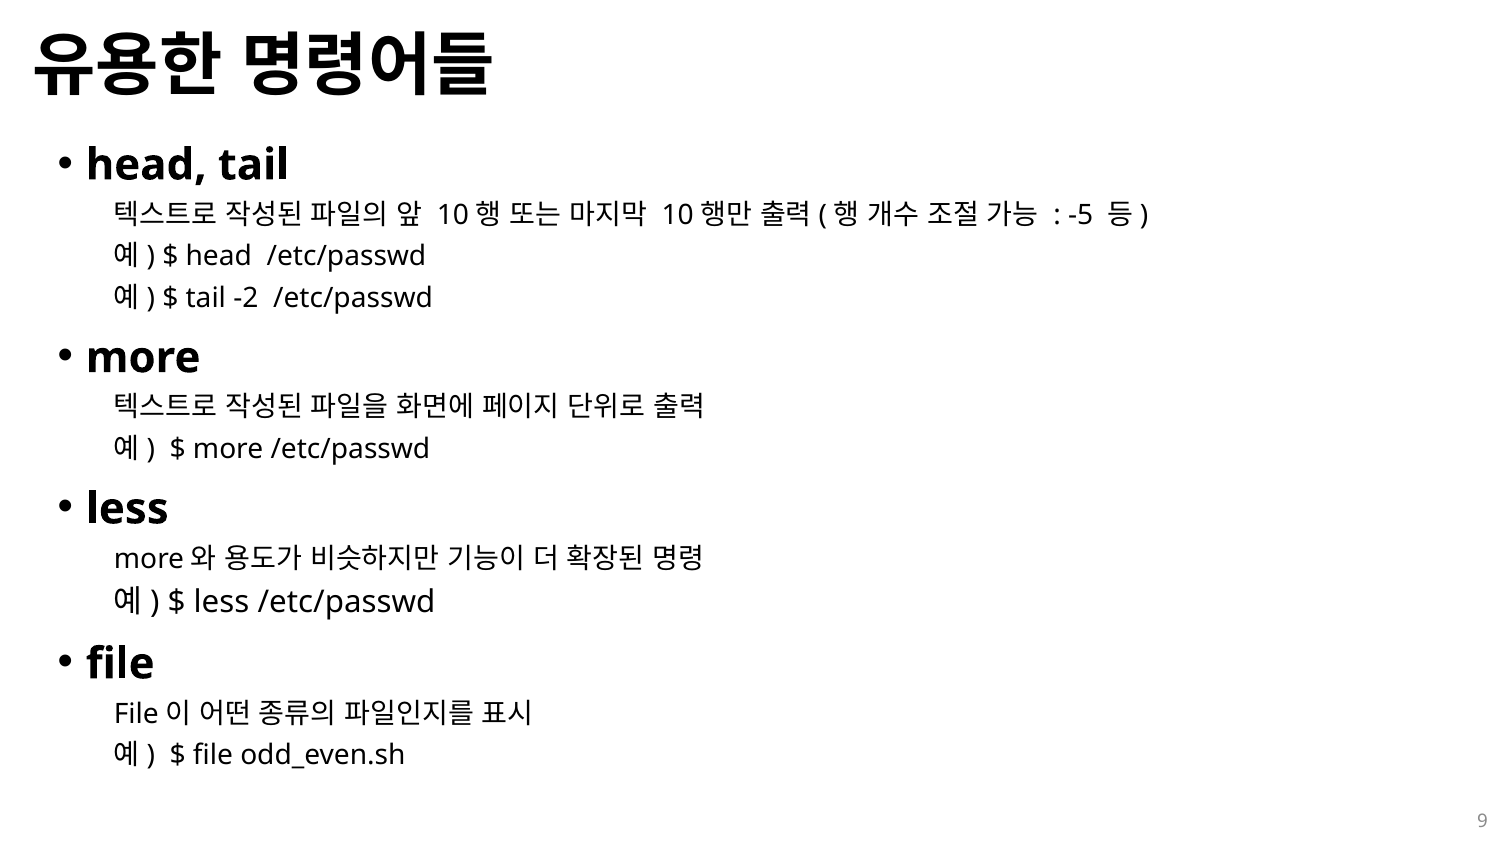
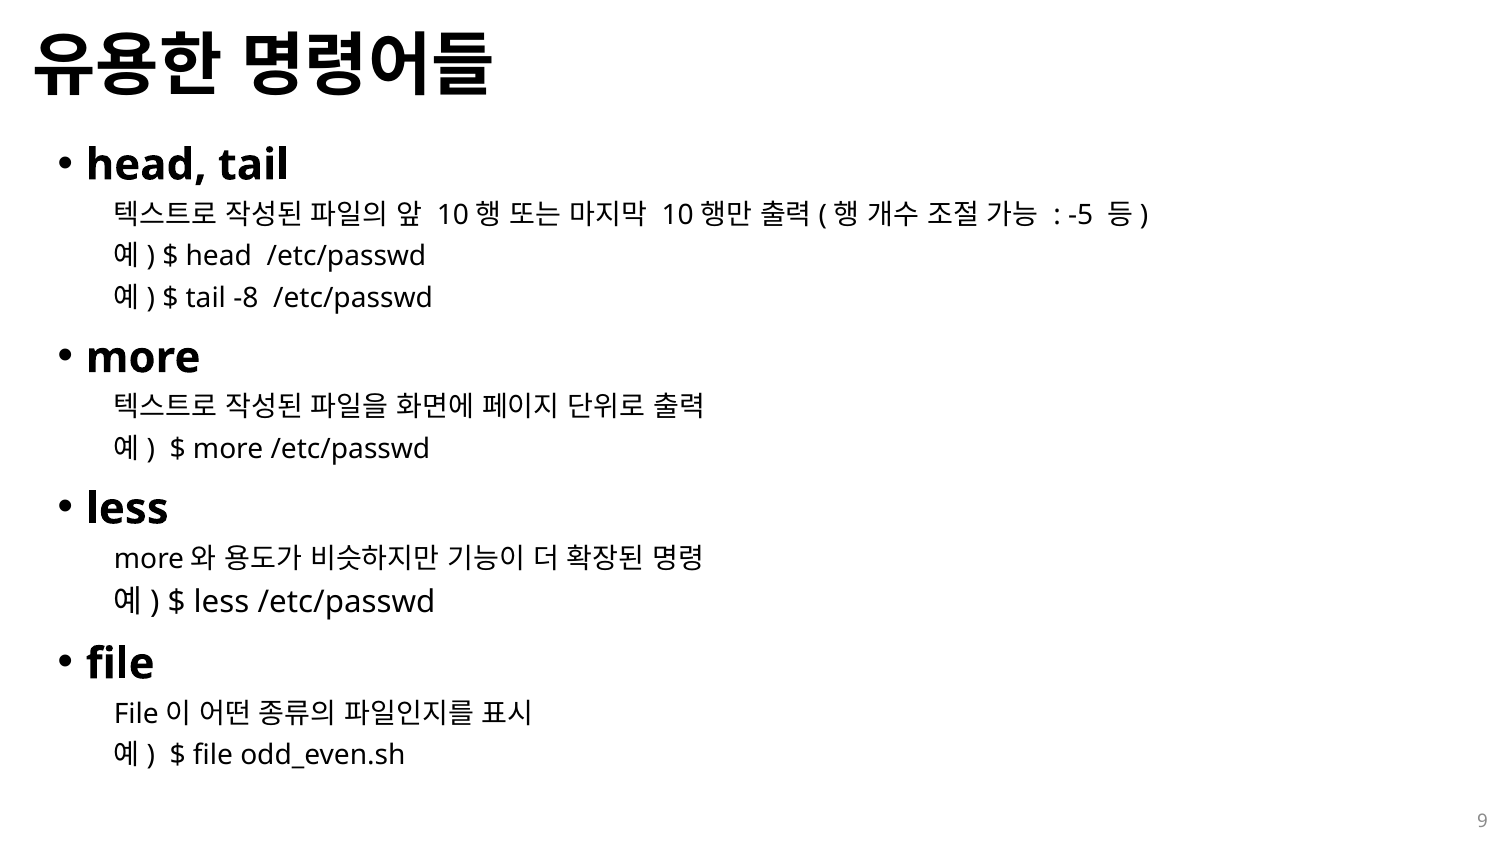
-2: -2 -> -8 (246, 298)
